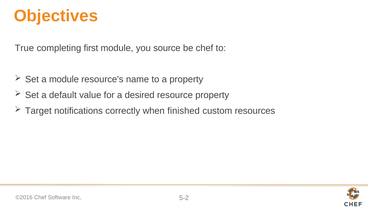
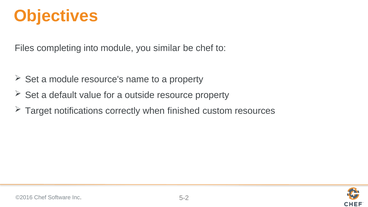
True: True -> Files (24, 48)
first: first -> into (91, 48)
source: source -> similar (167, 48)
desired: desired -> outside (140, 95)
